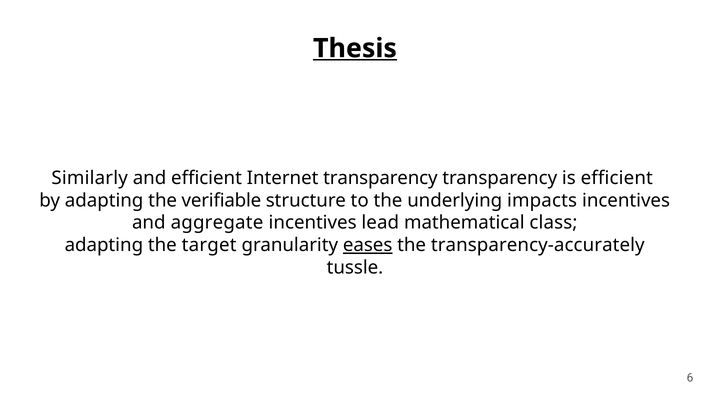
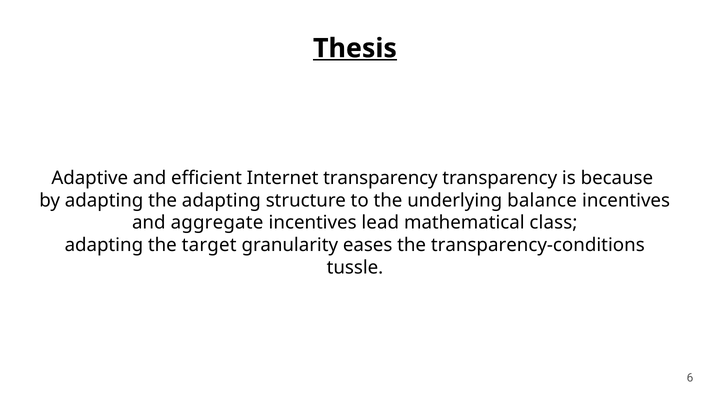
Similarly: Similarly -> Adaptive (90, 178)
is efficient: efficient -> because (617, 178)
the verifiable: verifiable -> adapting (221, 201)
impacts: impacts -> balance (542, 201)
eases underline: present -> none (368, 245)
transparency-accurately: transparency-accurately -> transparency-conditions (538, 245)
